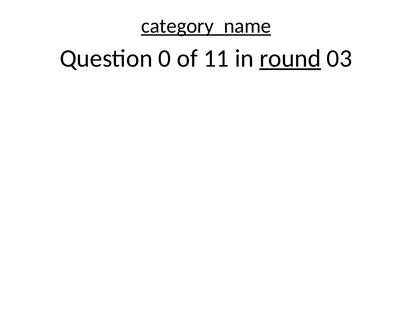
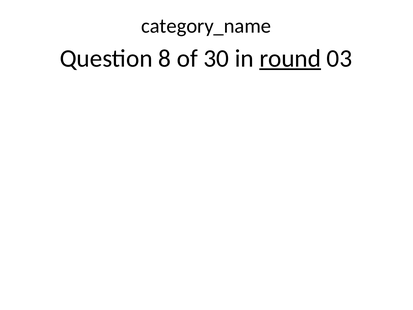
category_name underline: present -> none (206, 26)
0: 0 -> 8 (165, 58)
11: 11 -> 30 (216, 58)
